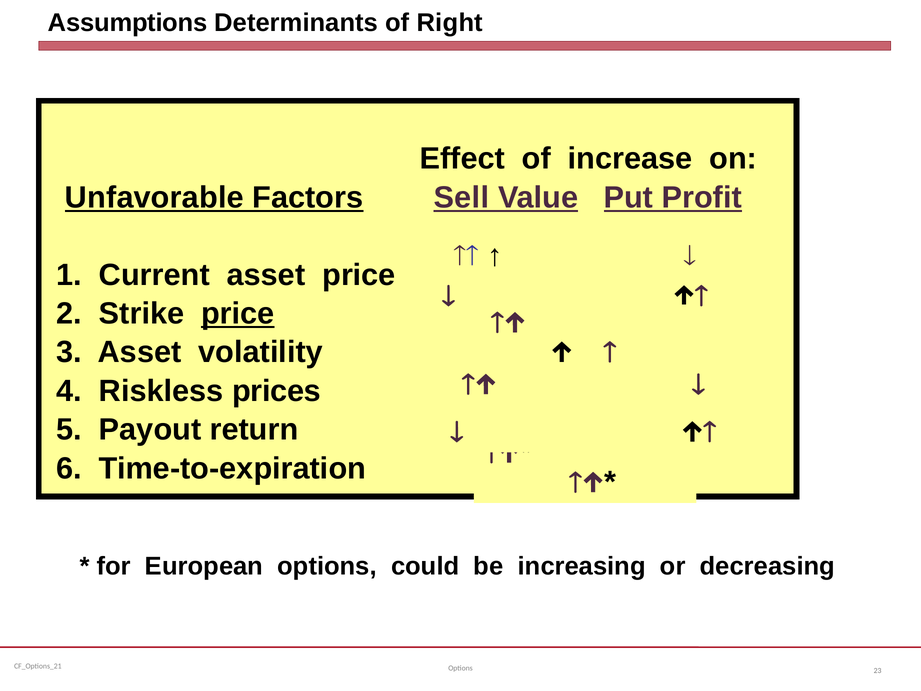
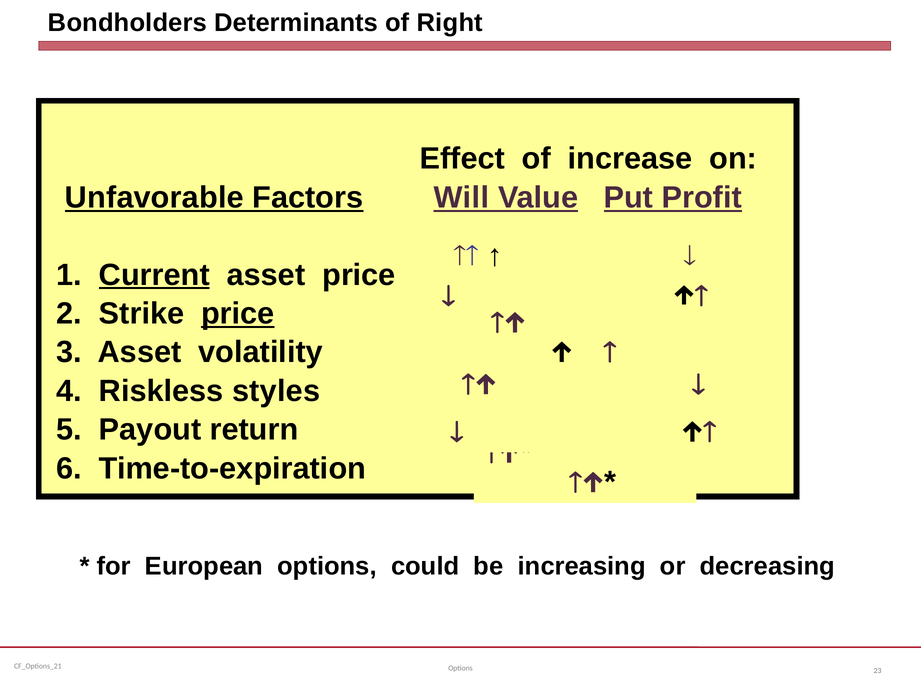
Assumptions: Assumptions -> Bondholders (128, 23)
Sell: Sell -> Will (461, 197)
Current underline: none -> present (154, 275)
prices: prices -> styles (276, 391)
